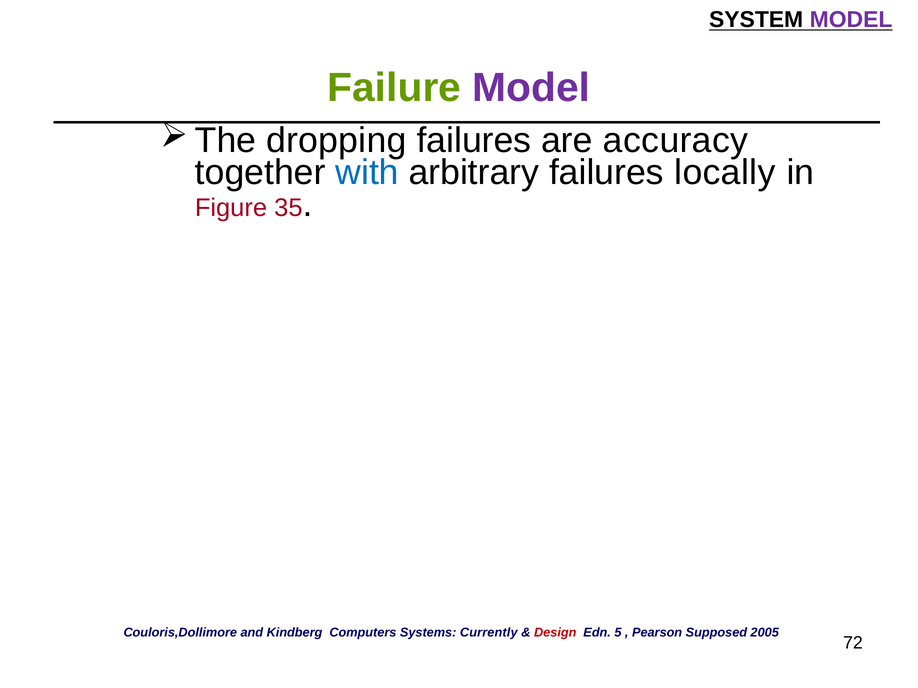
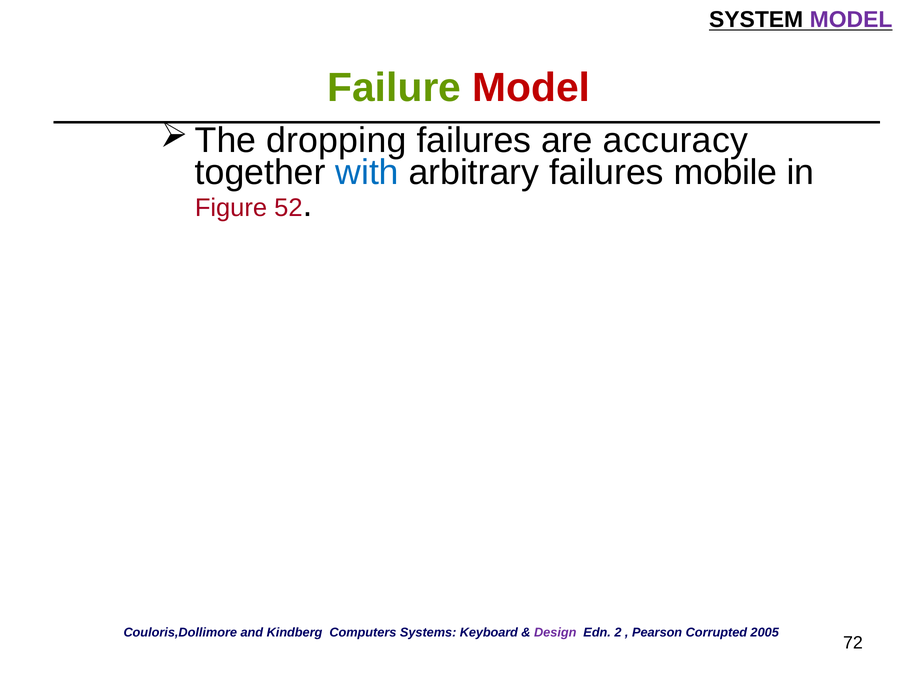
Model colour: purple -> red (531, 88)
locally: locally -> mobile (725, 173)
35: 35 -> 52 (288, 208)
Currently: Currently -> Keyboard (489, 633)
Design colour: red -> purple (555, 633)
5: 5 -> 2 (618, 633)
Supposed: Supposed -> Corrupted (716, 633)
